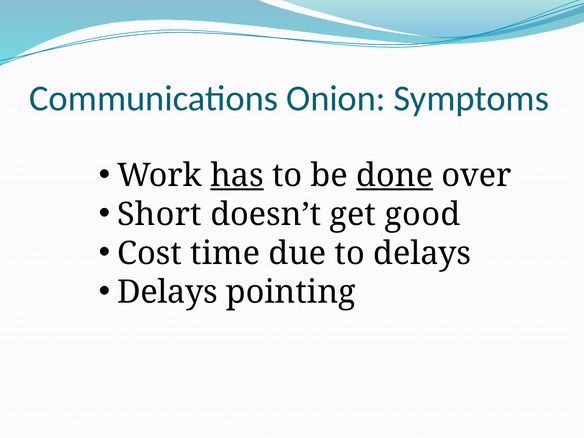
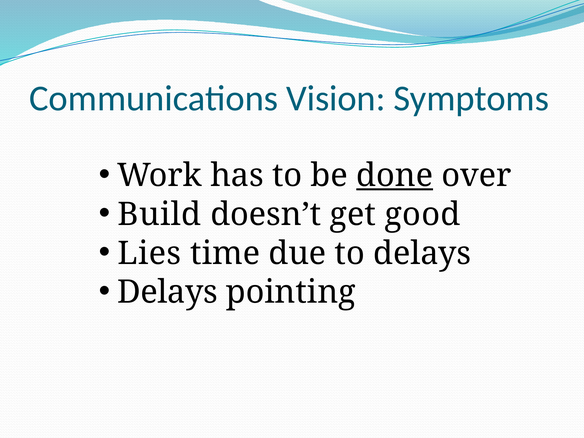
Onion: Onion -> Vision (336, 99)
has underline: present -> none (237, 175)
Short: Short -> Build (159, 214)
Cost: Cost -> Lies (149, 253)
